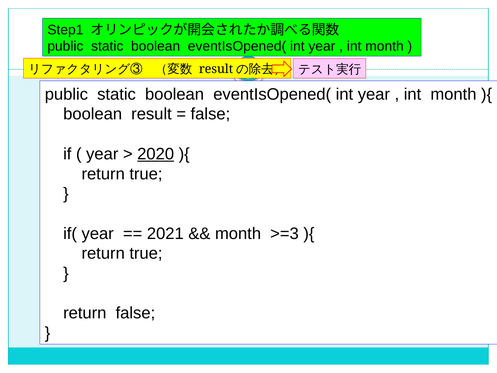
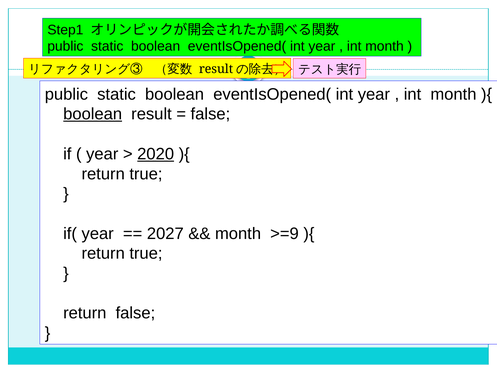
boolean underline: none -> present (93, 114)
2021: 2021 -> 2027 (165, 233)
>=3: >=3 -> >=9 (285, 233)
